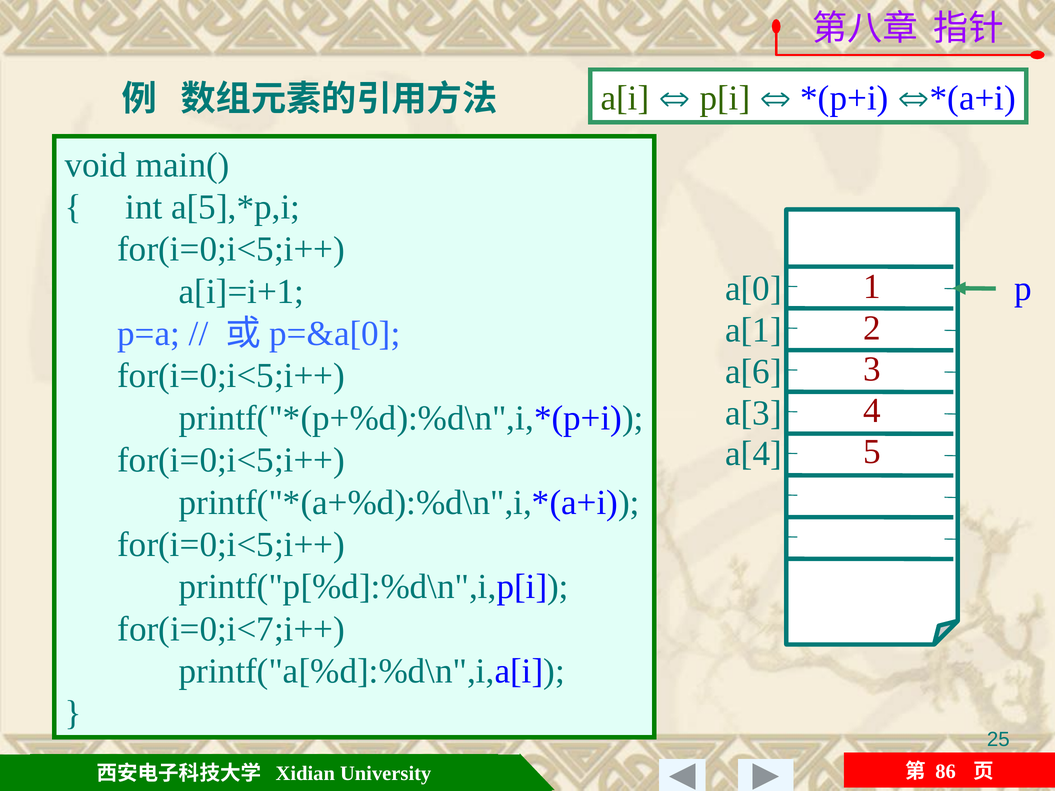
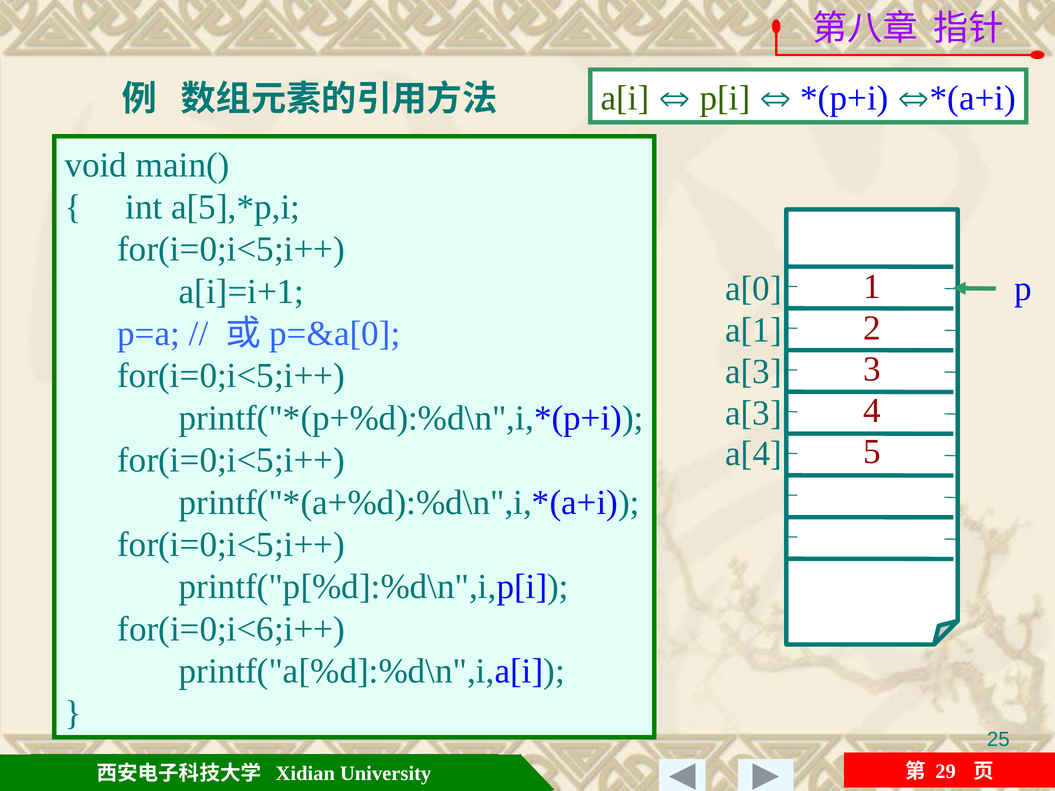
a[6: a[6 -> a[3 (753, 372)
for(i=0;i<7;i++: for(i=0;i<7;i++ -> for(i=0;i<6;i++ (231, 629)
86: 86 -> 29 (946, 772)
